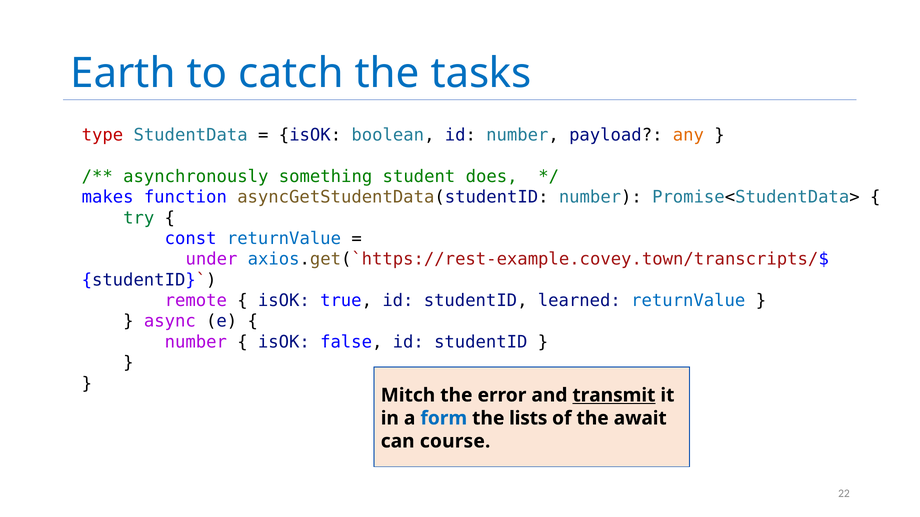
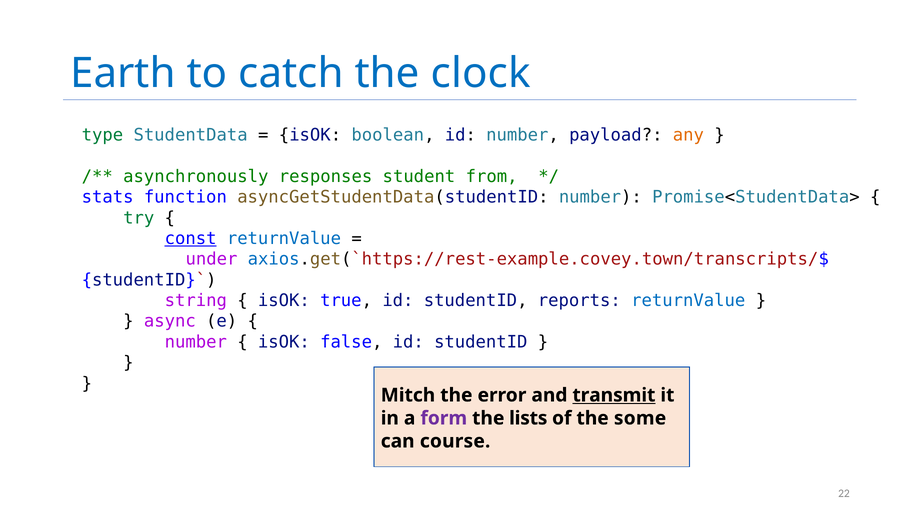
tasks: tasks -> clock (481, 74)
type colour: red -> green (102, 135)
something: something -> responses (326, 177)
does: does -> from (492, 177)
makes: makes -> stats (108, 197)
const underline: none -> present (191, 239)
remote: remote -> string (196, 301)
learned: learned -> reports (579, 301)
form colour: blue -> purple (444, 419)
await: await -> some (640, 419)
